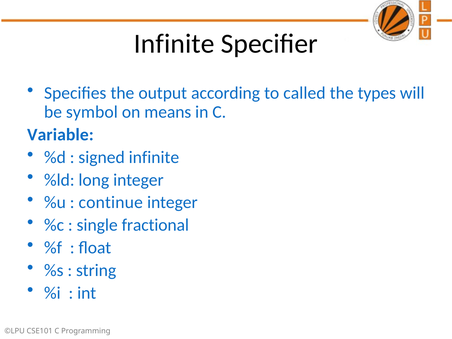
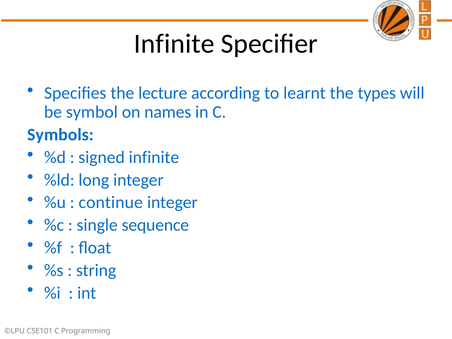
output: output -> lecture (163, 93)
called: called -> learnt (304, 93)
means: means -> names (168, 112)
Variable: Variable -> Symbols (60, 135)
fractional: fractional -> sequence (155, 225)
